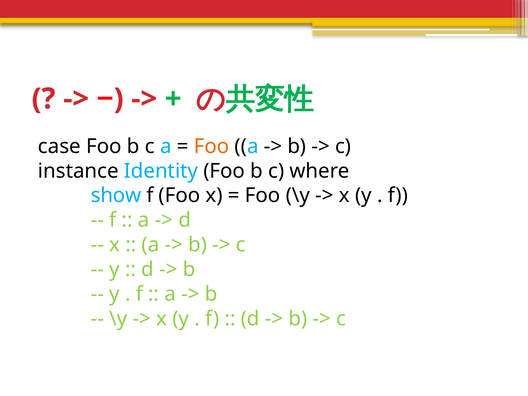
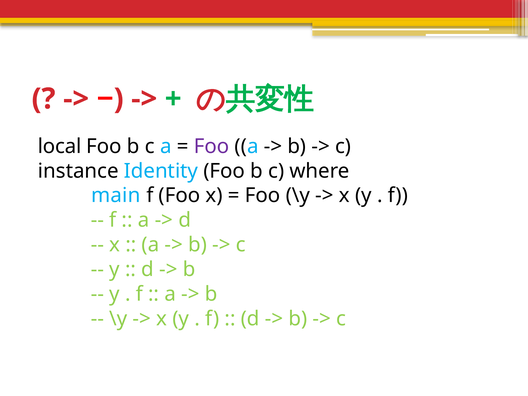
case: case -> local (60, 146)
Foo colour: orange -> purple (212, 146)
show: show -> main (116, 196)
